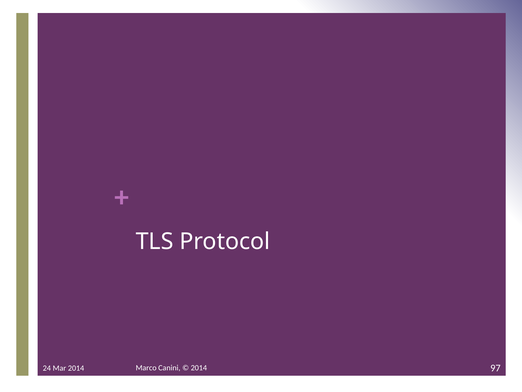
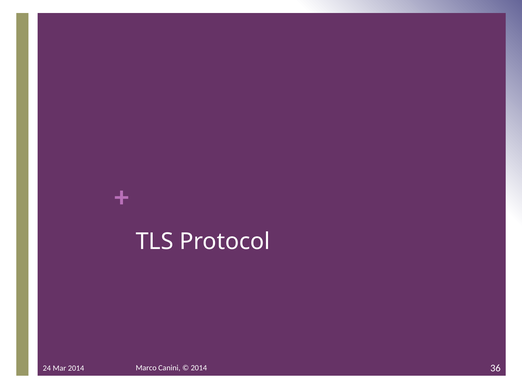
97: 97 -> 36 (495, 368)
